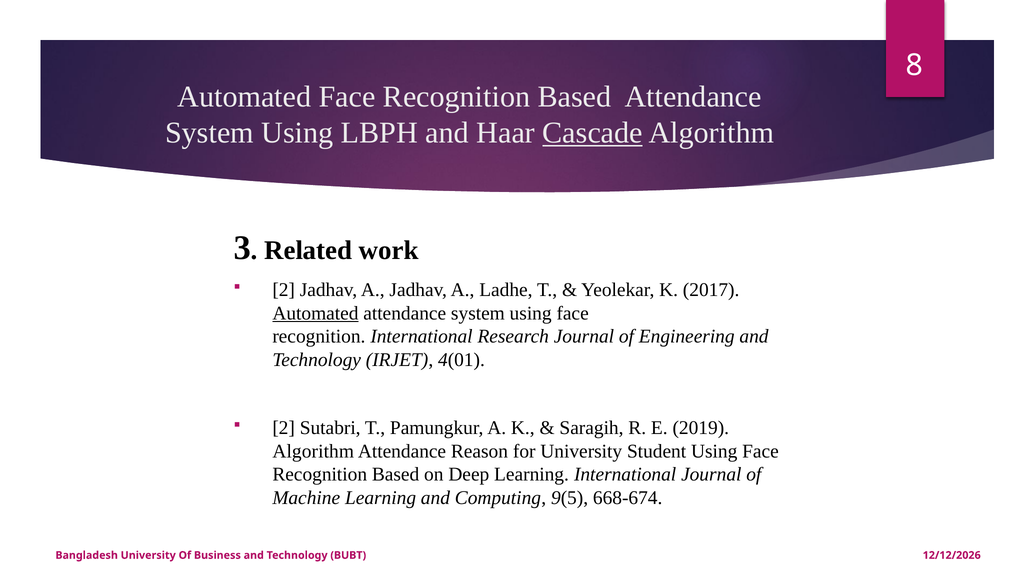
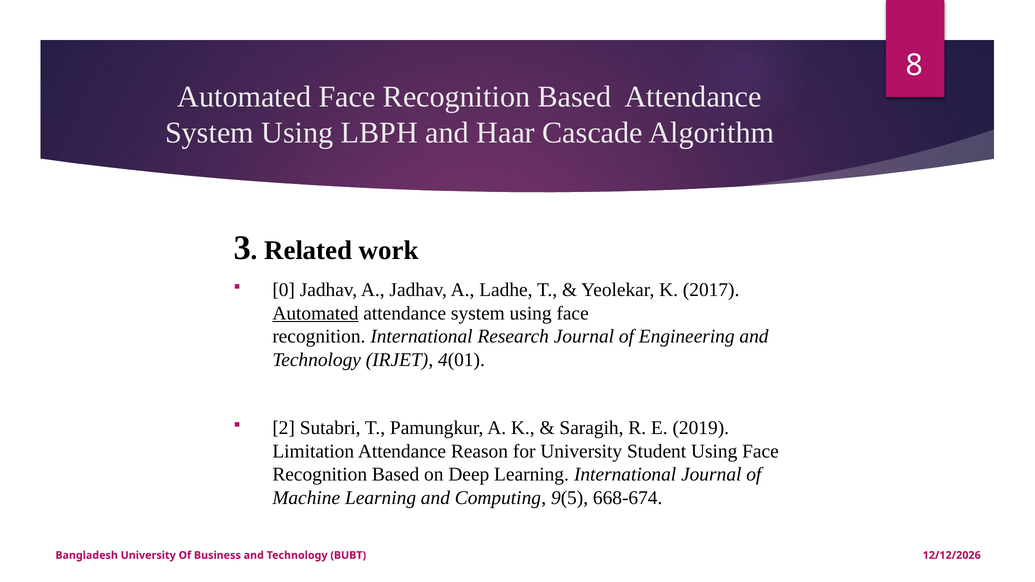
Cascade underline: present -> none (593, 133)
2: 2 -> 0 (284, 290)
Algorithm: Algorithm -> Limitation (313, 451)
